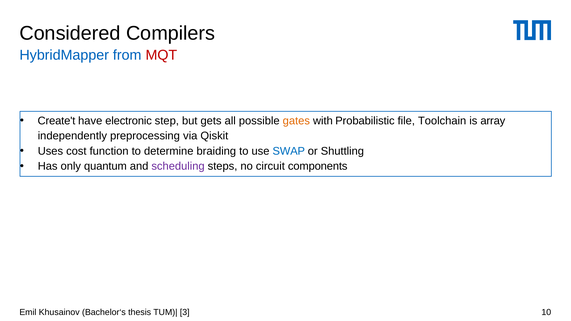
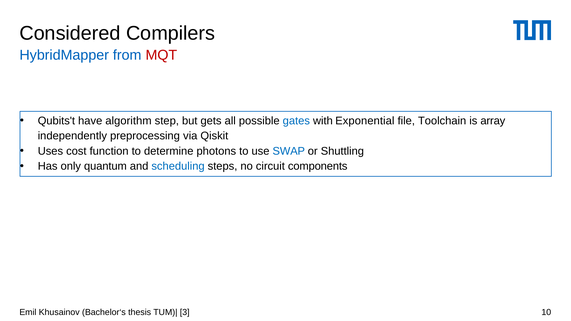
Create't: Create't -> Qubits't (56, 121)
electronic: electronic -> algorithm (128, 121)
gates colour: orange -> blue (296, 121)
Probabilistic: Probabilistic -> Exponential (365, 121)
braiding: braiding -> photons (216, 151)
scheduling colour: purple -> blue (178, 166)
